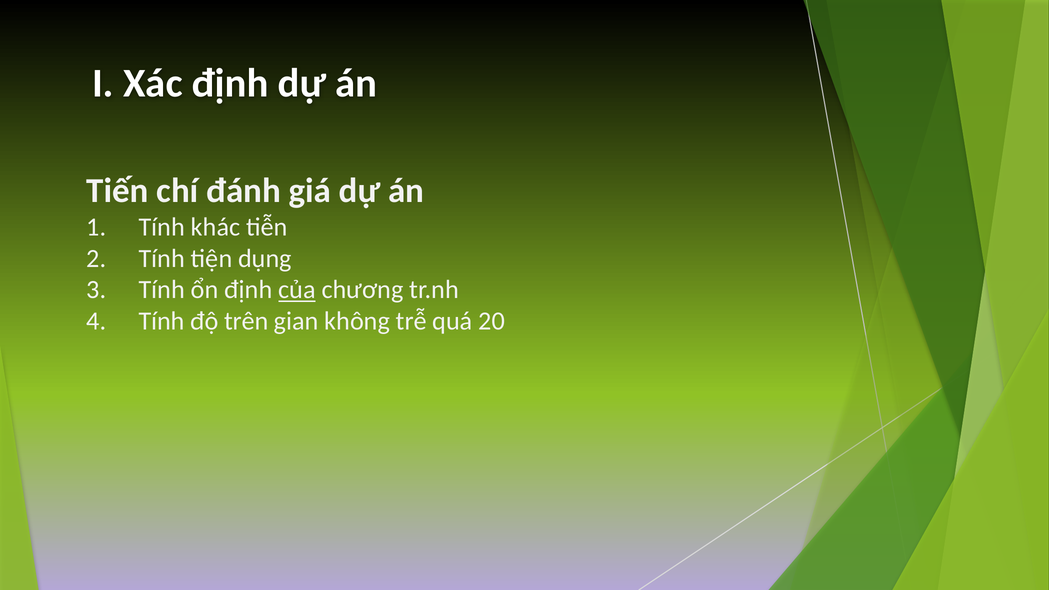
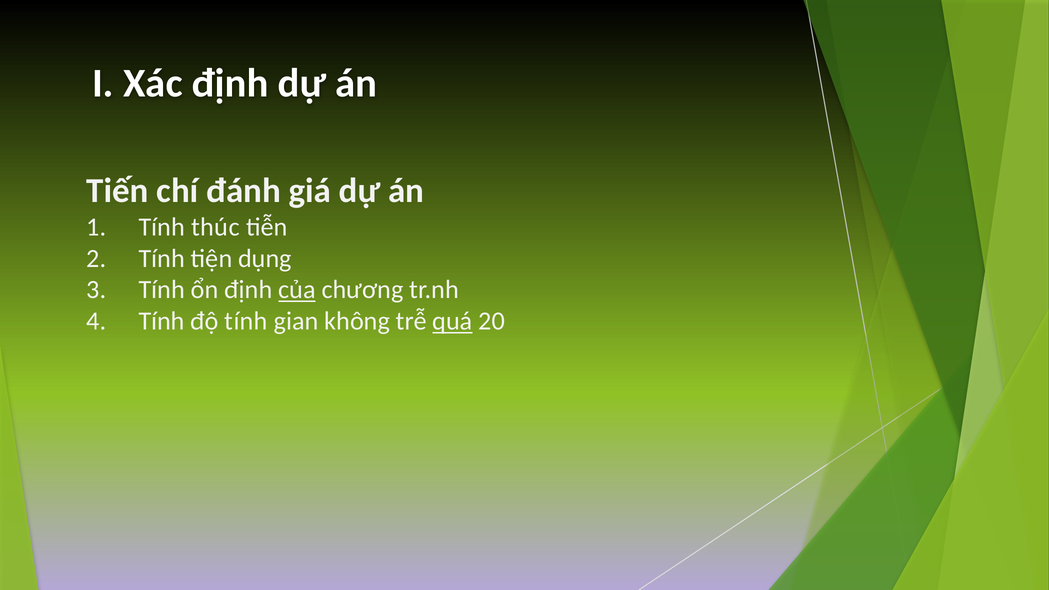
khác: khác -> thúc (215, 227)
độ trên: trên -> tính (246, 321)
quá underline: none -> present (452, 321)
